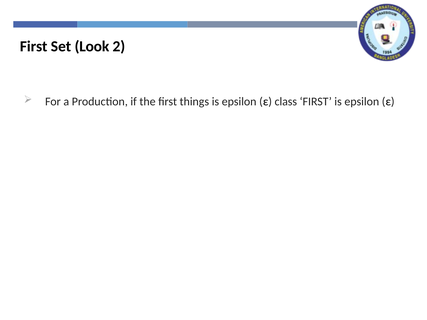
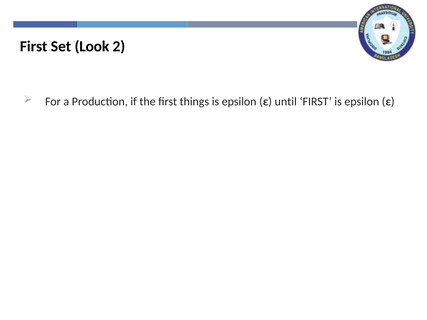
class: class -> until (286, 102)
